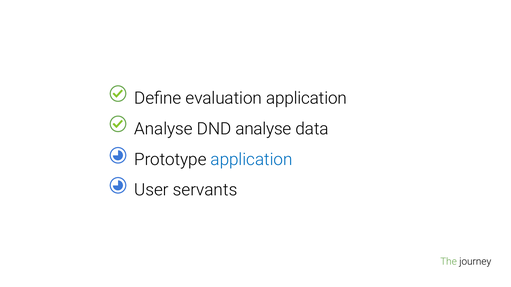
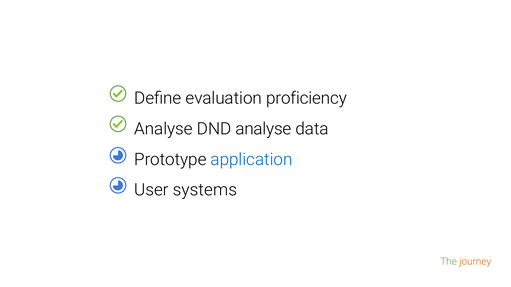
evaluation application: application -> proficiency (307, 98)
servants: servants -> systems (205, 190)
journey colour: black -> orange (475, 262)
